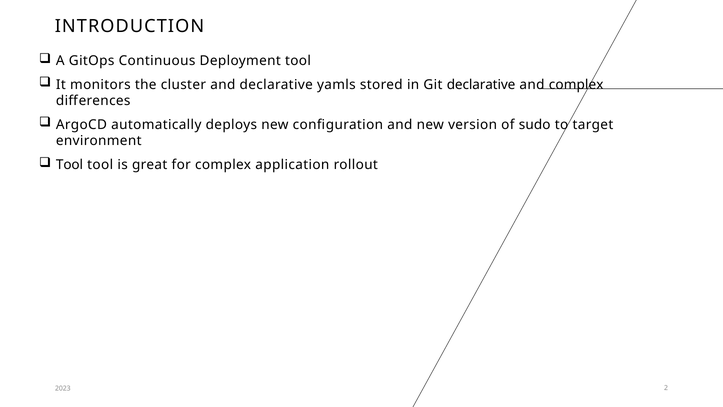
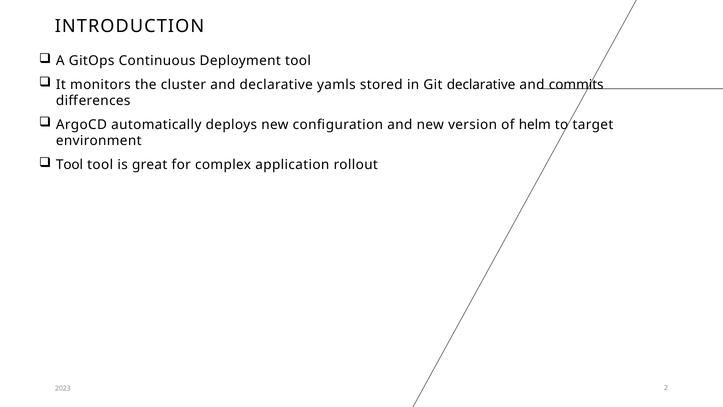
and complex: complex -> commits (576, 85)
sudo: sudo -> helm (535, 125)
